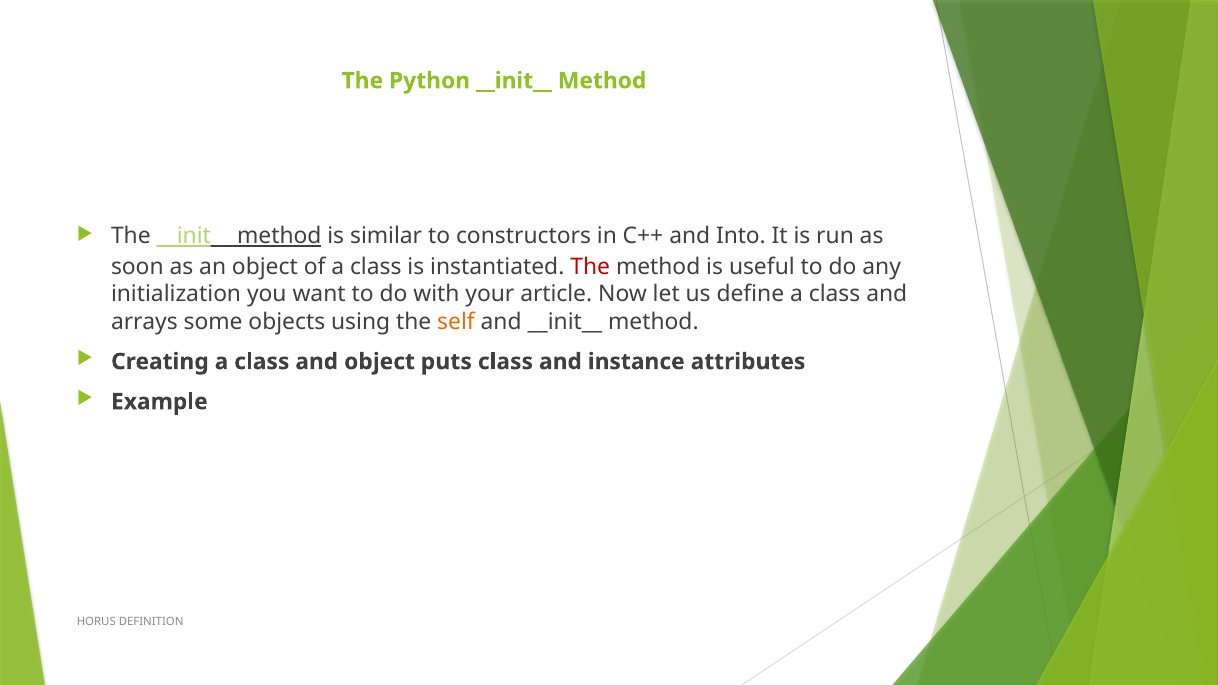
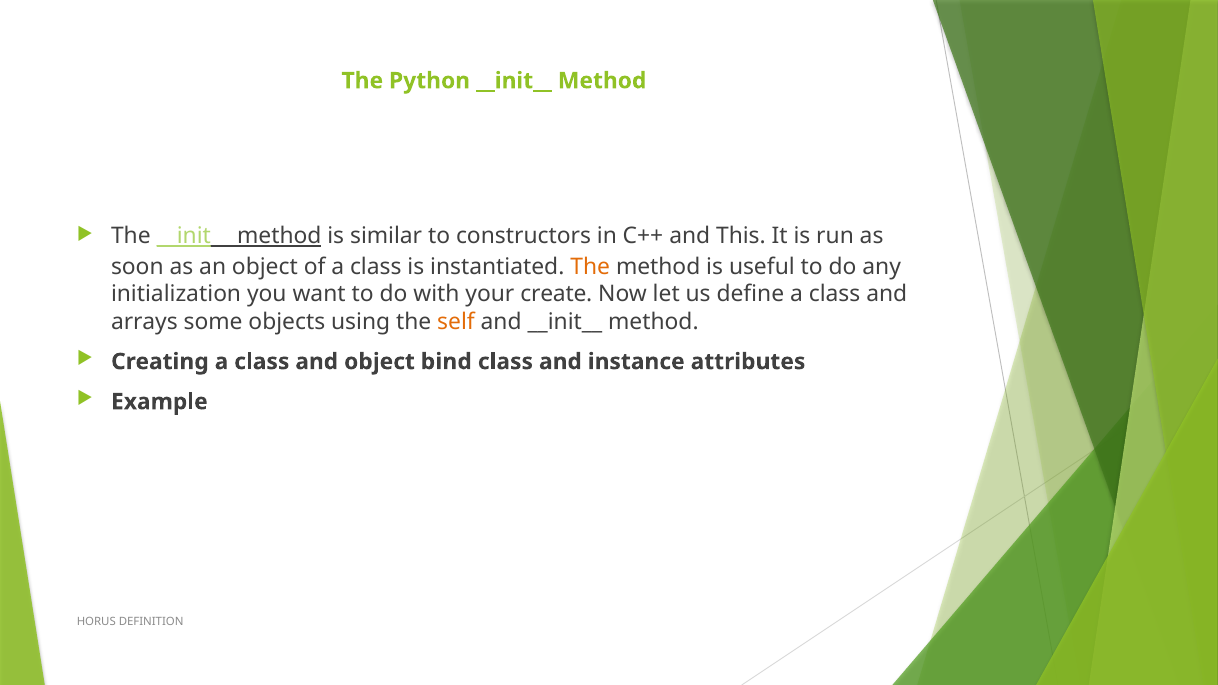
Into: Into -> This (741, 236)
The colour: red -> orange (590, 267)
article: article -> create (556, 294)
puts: puts -> bind (446, 362)
